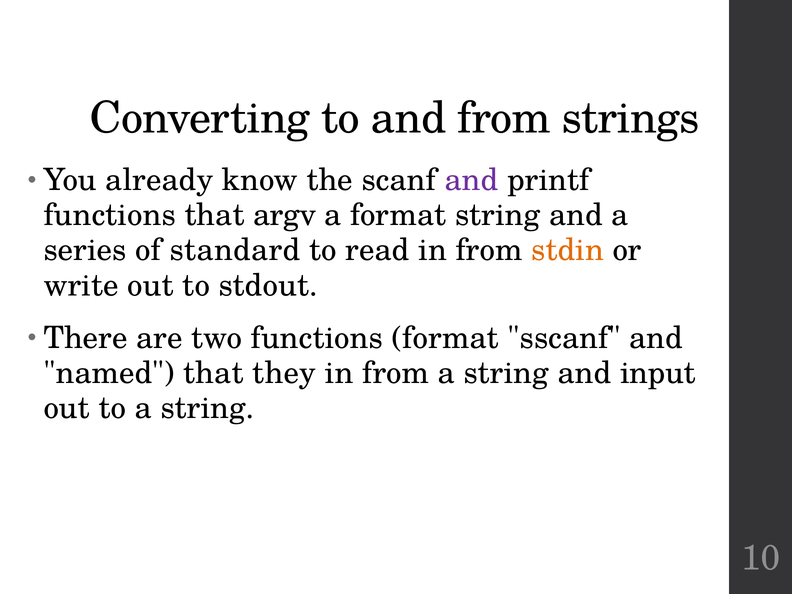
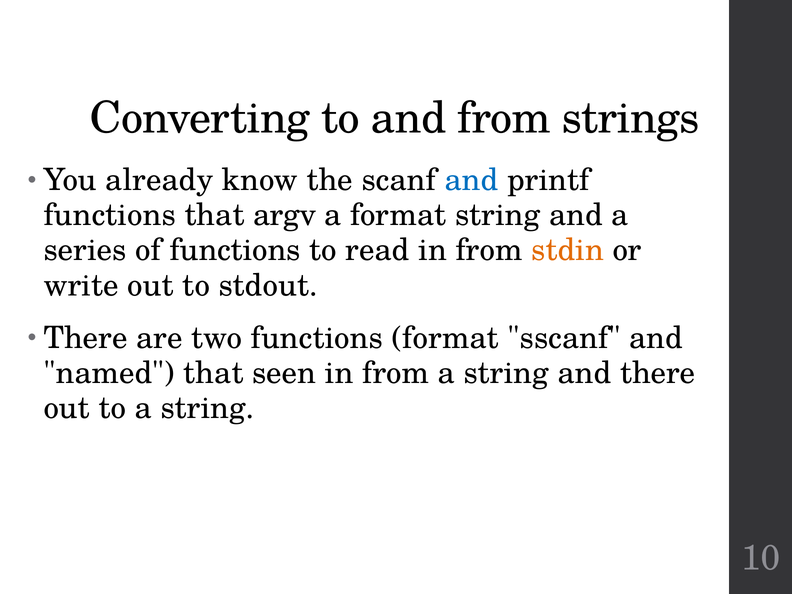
and colour: purple -> blue (471, 180)
of standard: standard -> functions (235, 250)
they: they -> seen (284, 373)
and input: input -> there (658, 373)
